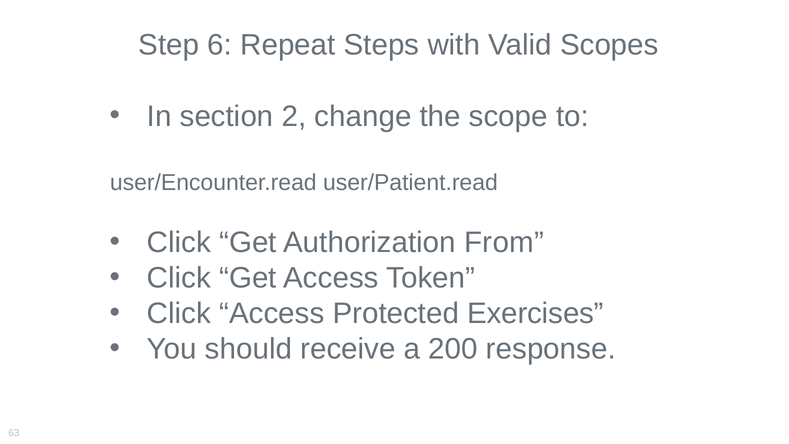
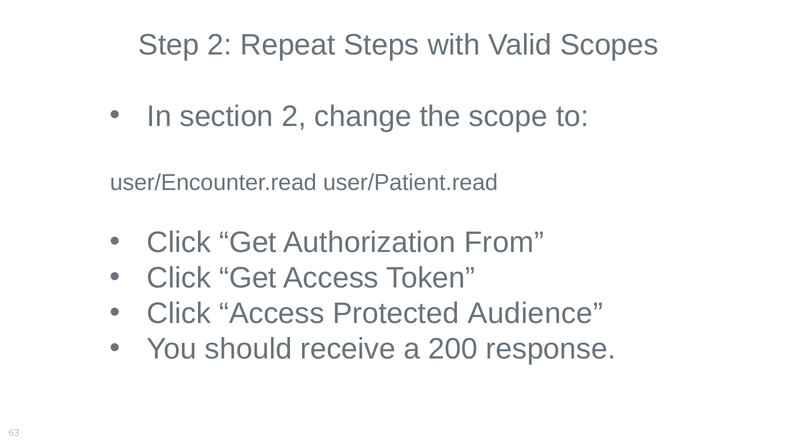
Step 6: 6 -> 2 (220, 45)
Exercises: Exercises -> Audience (535, 313)
